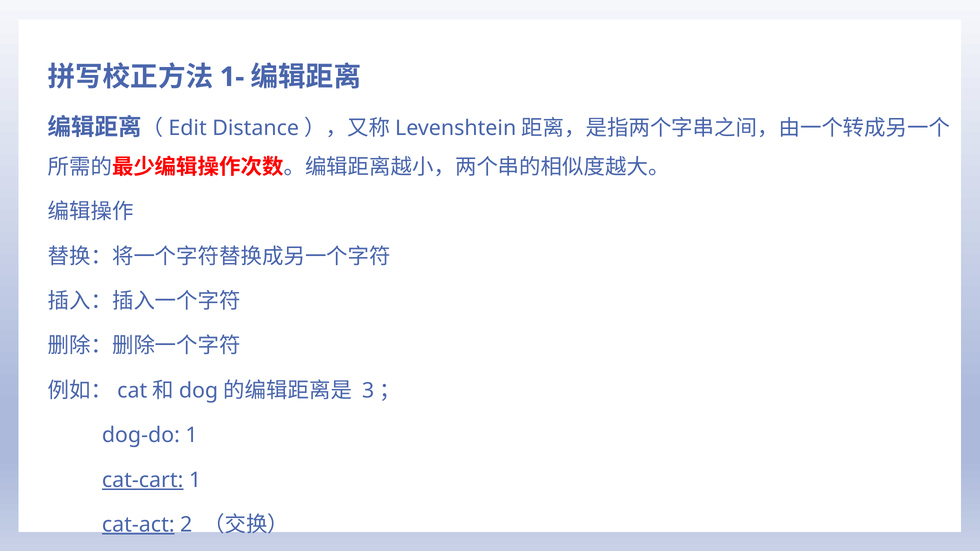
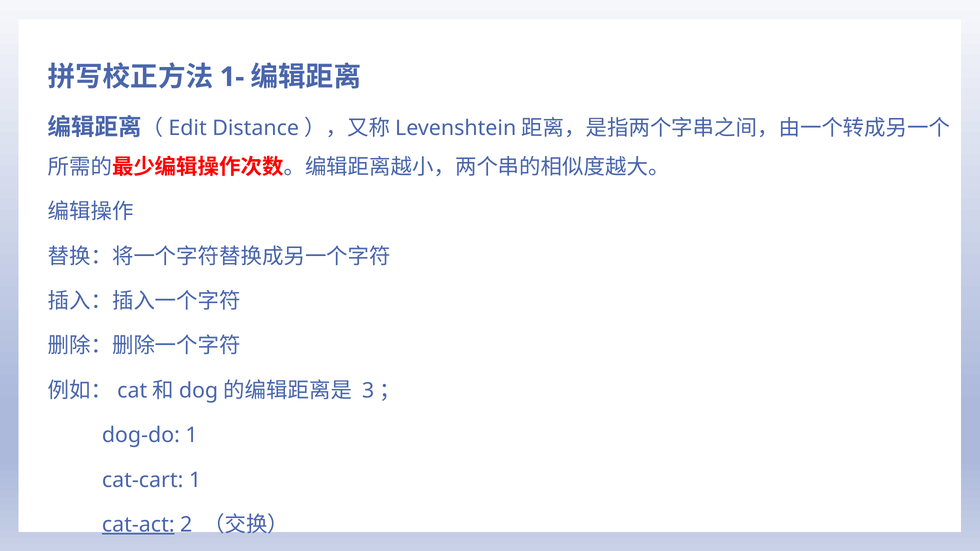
cat-cart underline: present -> none (143, 480)
